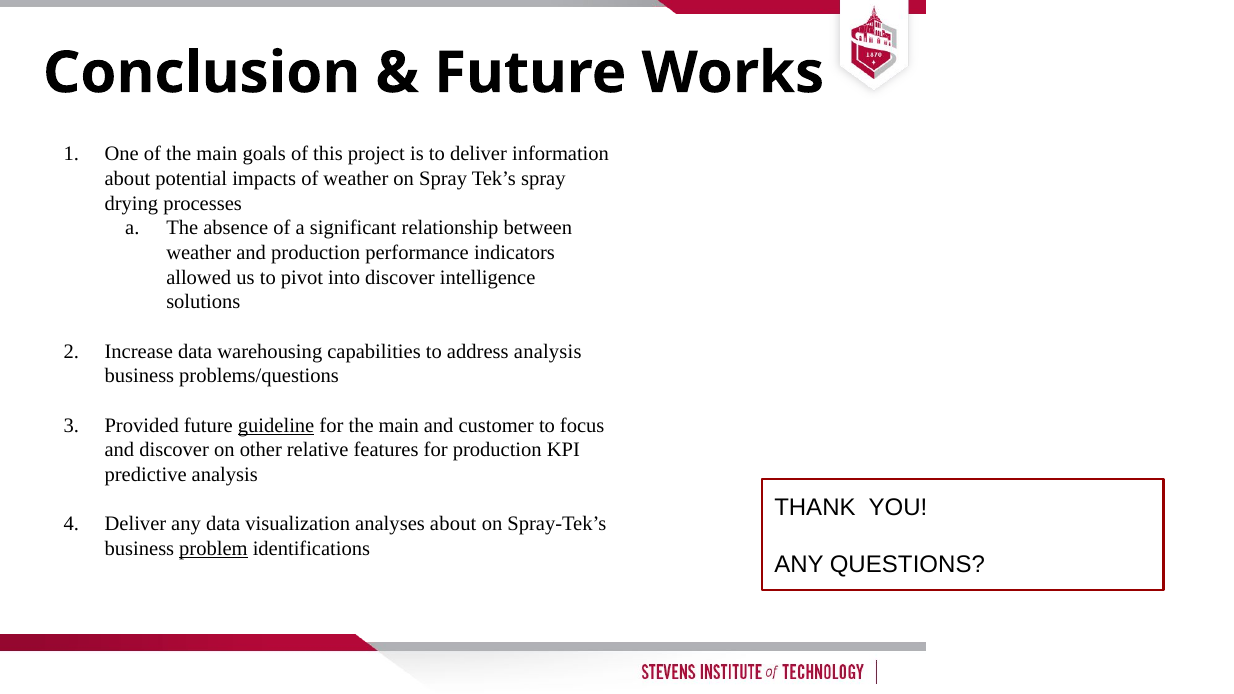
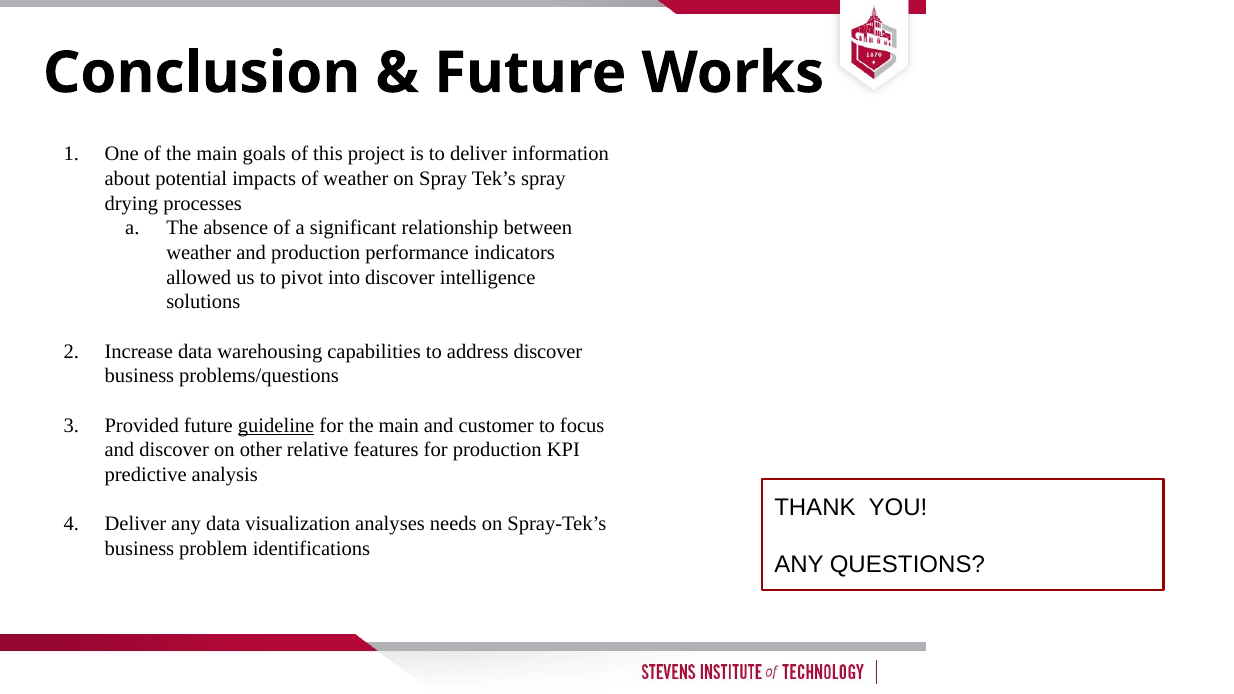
address analysis: analysis -> discover (548, 351)
analyses about: about -> needs (453, 524)
problem underline: present -> none (213, 549)
